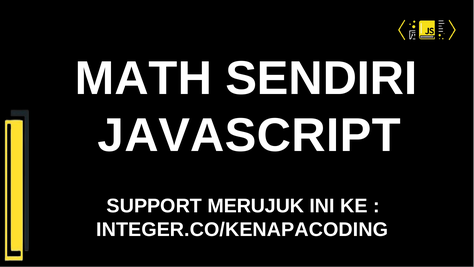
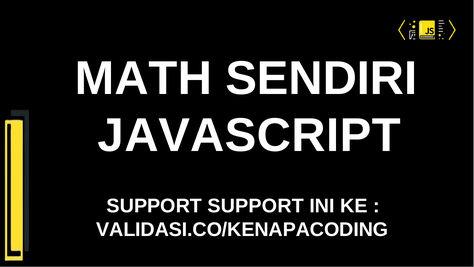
SUPPORT MERUJUK: MERUJUK -> SUPPORT (256, 206)
INTEGER.CO/KENAPACODING: INTEGER.CO/KENAPACODING -> VALIDASI.CO/KENAPACODING (242, 229)
